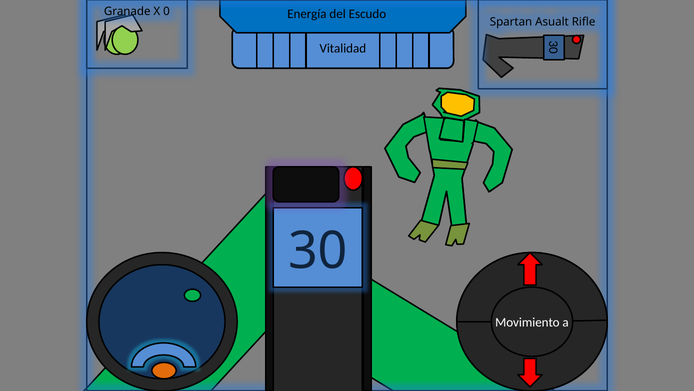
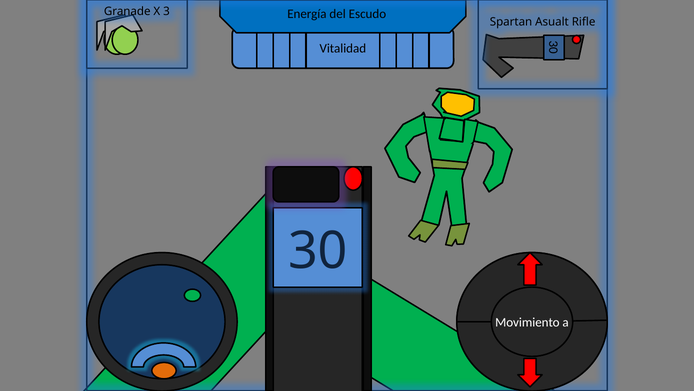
X 0: 0 -> 3 (167, 11)
